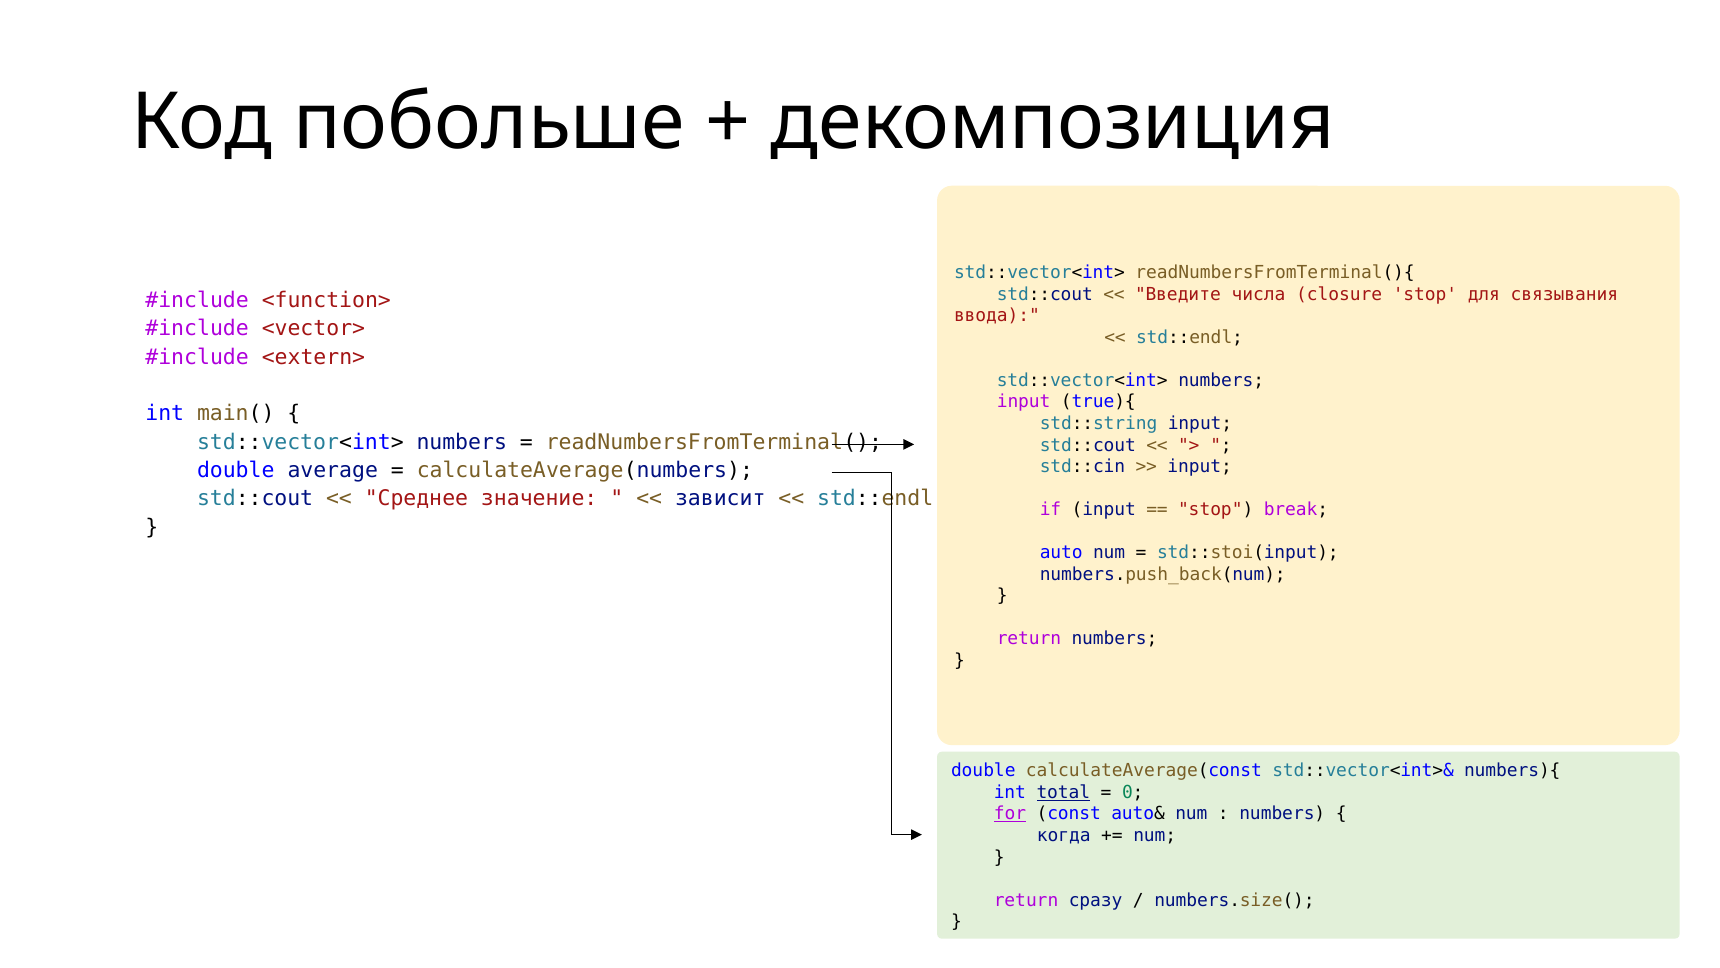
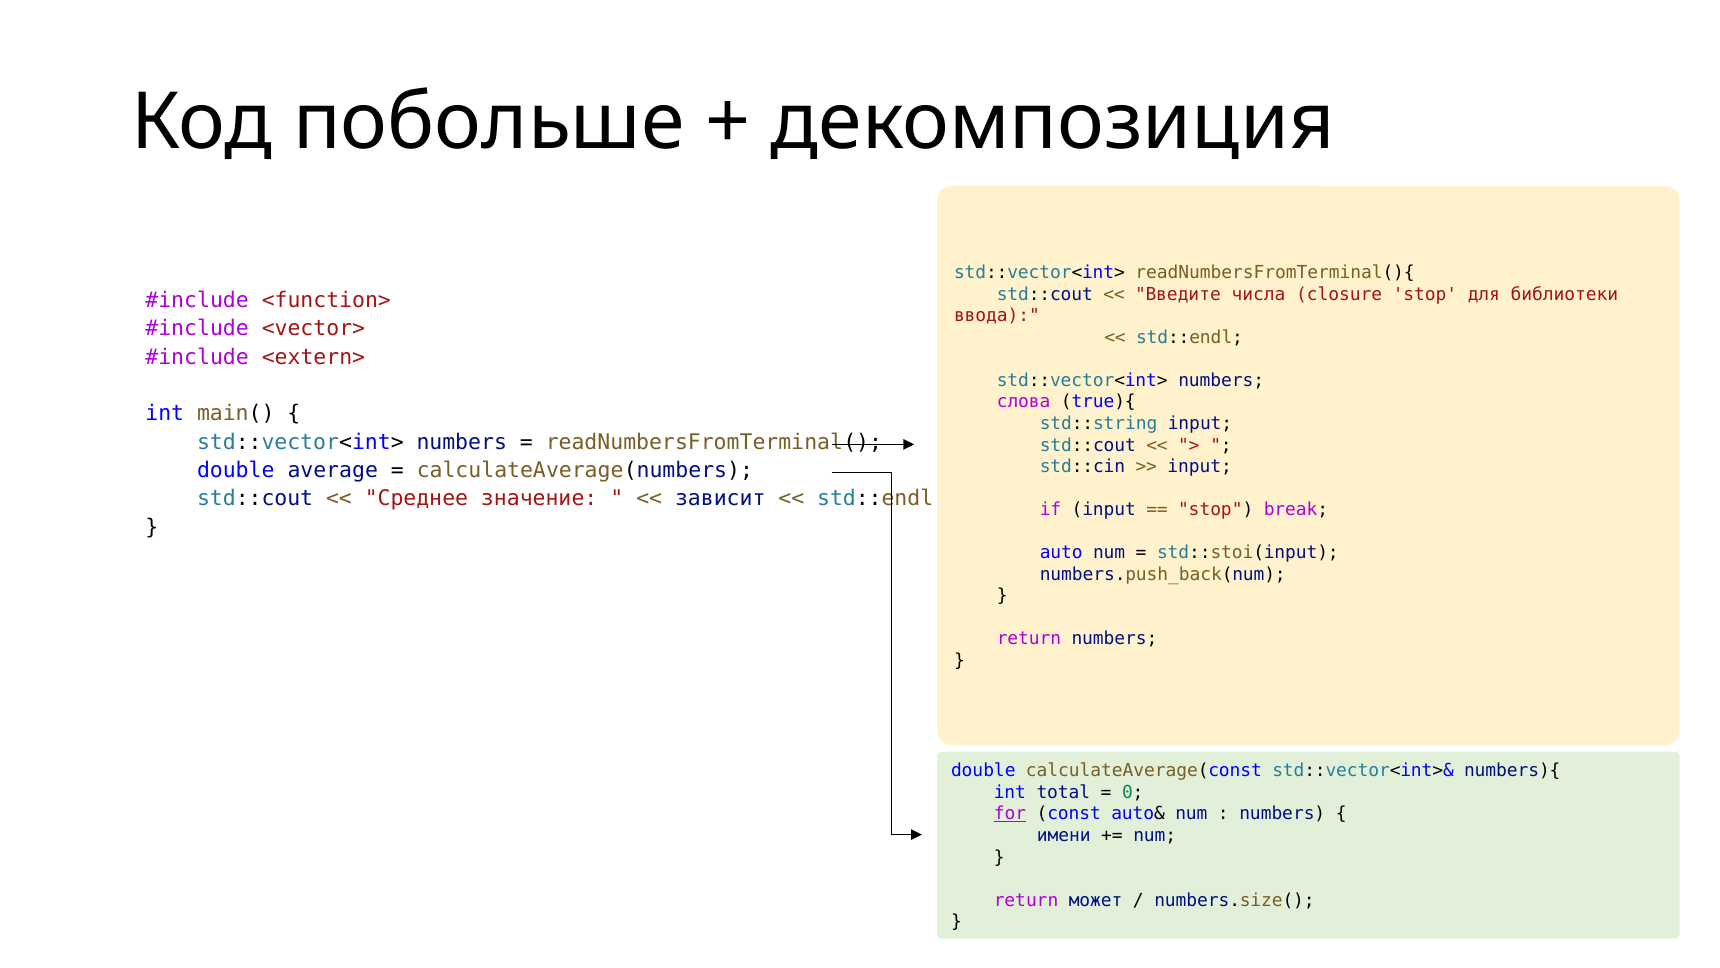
связывания: связывания -> библиотеки (1564, 294)
input: input -> слова (1024, 402)
total underline: present -> none (1063, 792)
когда: когда -> имени (1064, 835)
сразу: сразу -> может (1096, 900)
